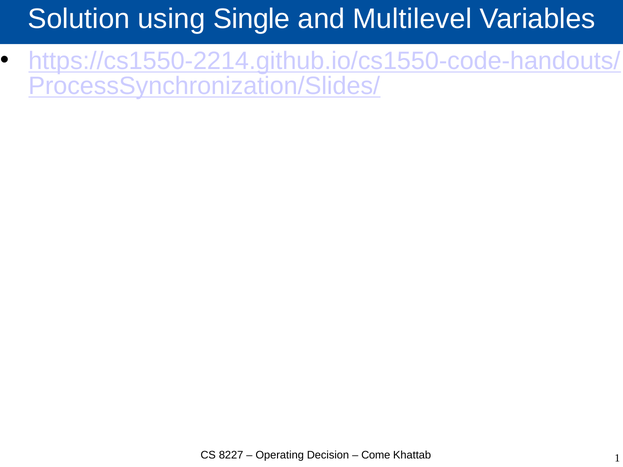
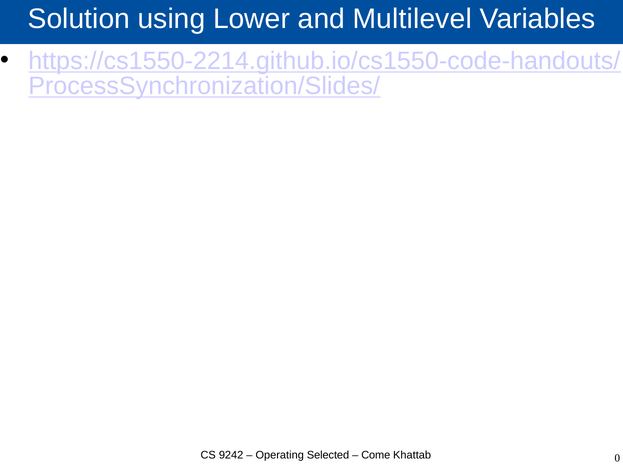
Single: Single -> Lower (252, 19)
8227: 8227 -> 9242 (231, 455)
Decision: Decision -> Selected (328, 455)
1: 1 -> 0 (617, 458)
